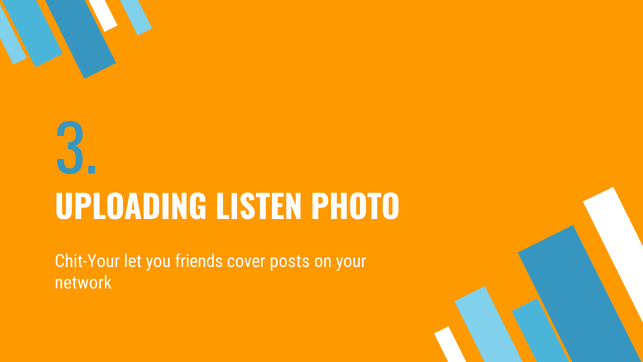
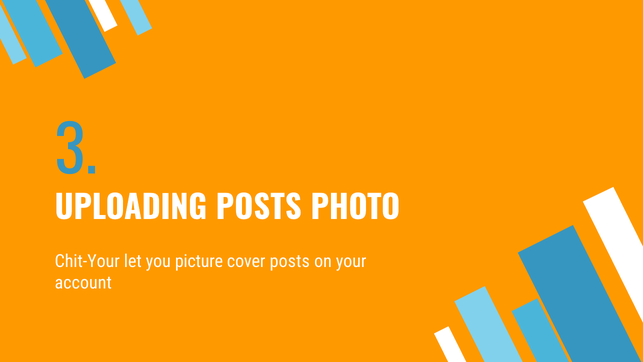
UPLOADING LISTEN: LISTEN -> POSTS (259, 208)
friends: friends -> picture (199, 261)
network: network -> account (83, 282)
